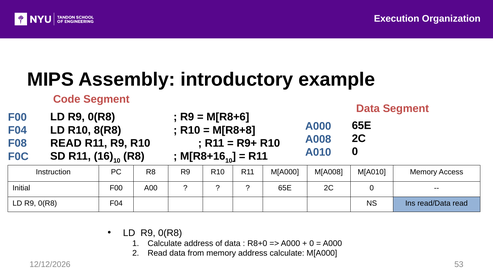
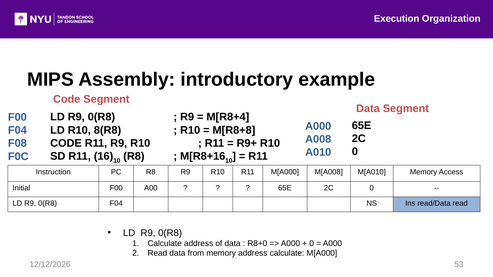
M[R8+6: M[R8+6 -> M[R8+4 (228, 117)
READ: READ -> CODE (66, 143)
